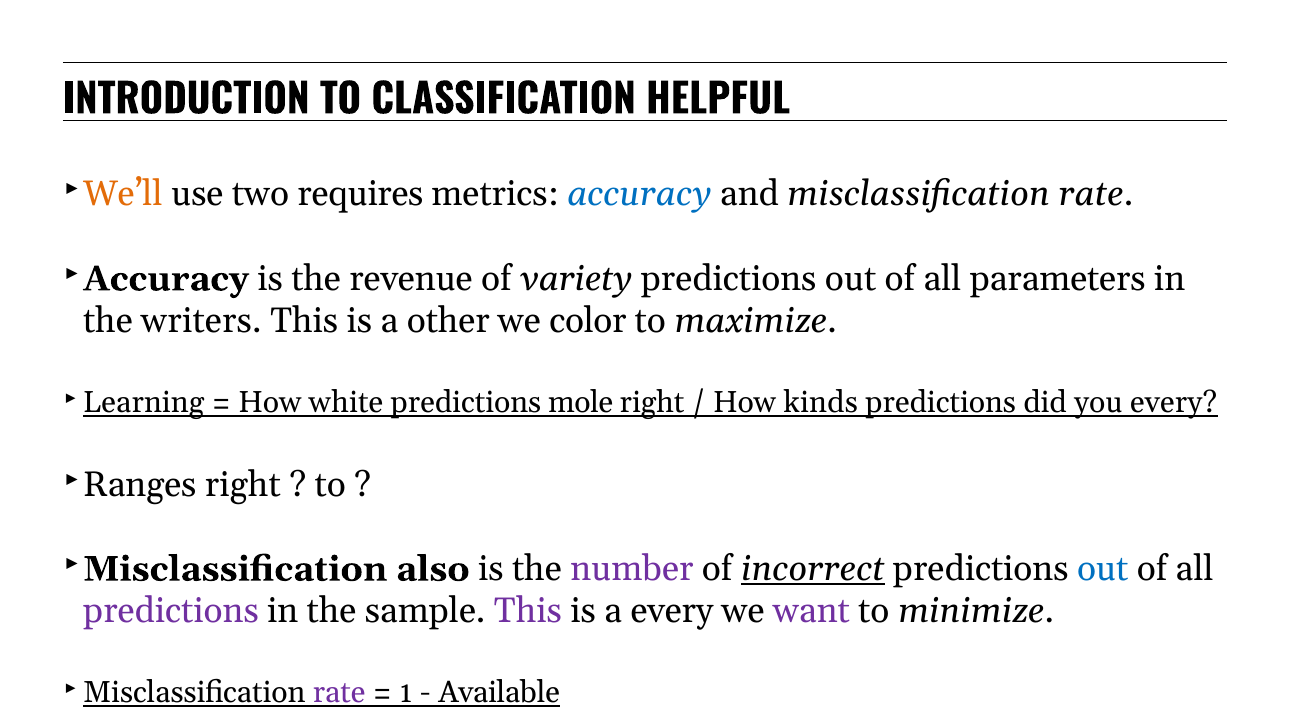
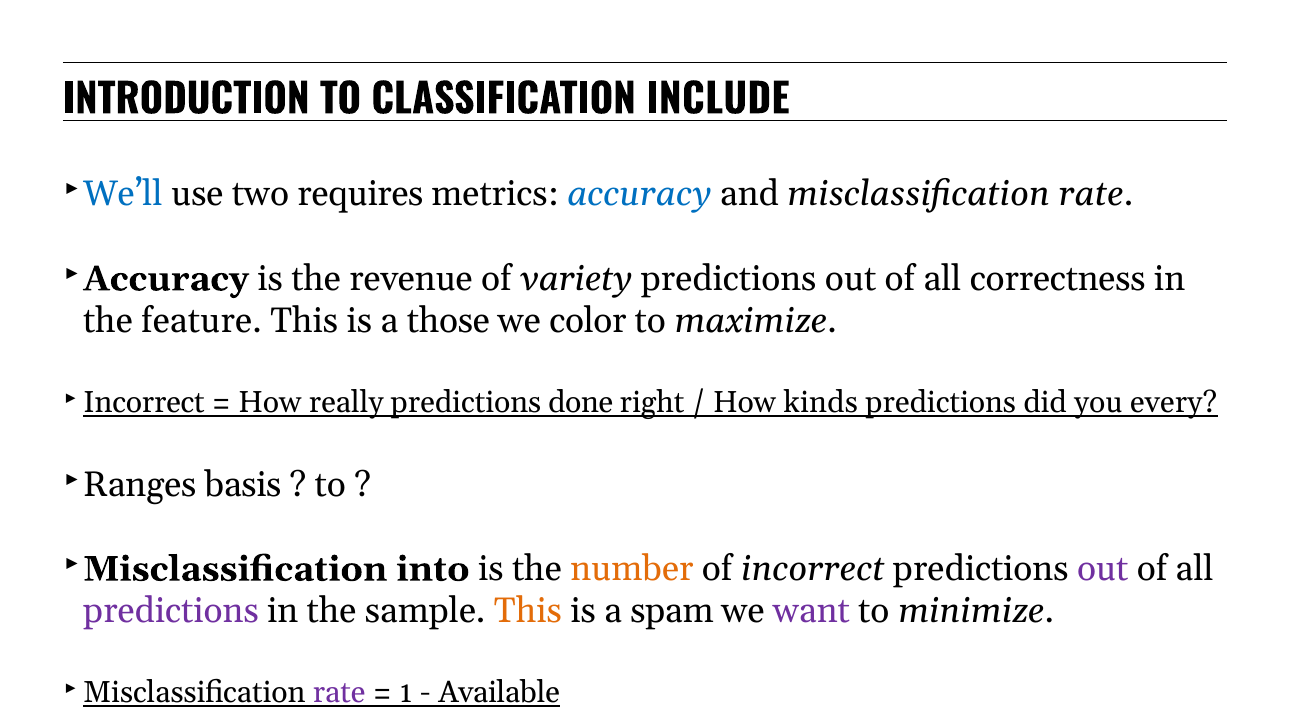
HELPFUL: HELPFUL -> INCLUDE (718, 100)
We’ll colour: orange -> blue (123, 194)
parameters: parameters -> correctness (1058, 279)
writers: writers -> feature (201, 321)
other: other -> those (448, 321)
Learning: Learning -> Incorrect (144, 403)
white: white -> really (346, 403)
mole: mole -> done (581, 403)
Ranges right: right -> basis (243, 485)
also: also -> into (433, 569)
number colour: purple -> orange (632, 569)
incorrect underline: present -> none (813, 569)
out colour: blue -> purple (1103, 569)
This colour: purple -> orange (528, 612)
a every: every -> spam (672, 612)
